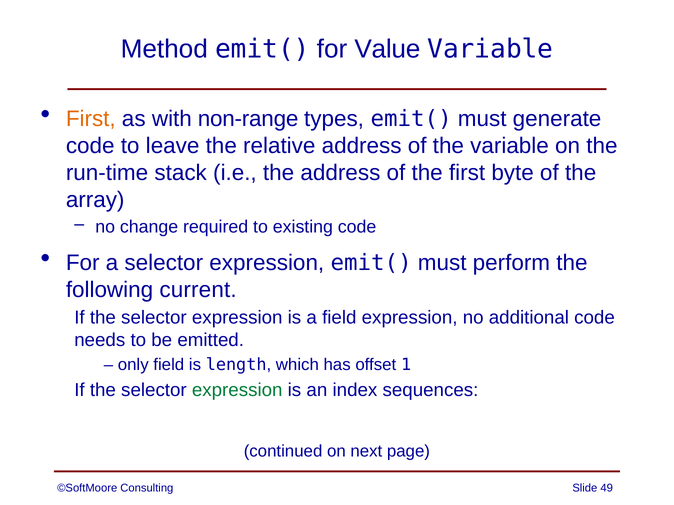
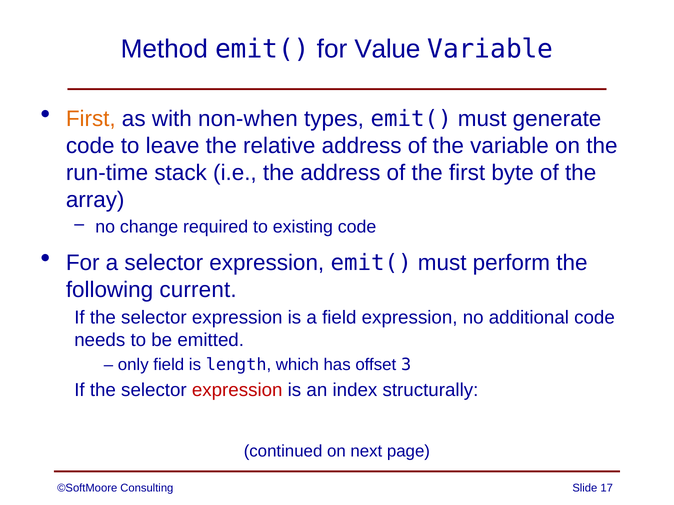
non-range: non-range -> non-when (248, 119)
1: 1 -> 3 (406, 365)
expression colour: green -> red (237, 390)
sequences: sequences -> structurally (430, 390)
49: 49 -> 17 (607, 488)
